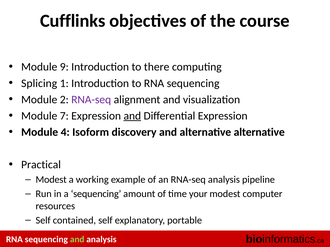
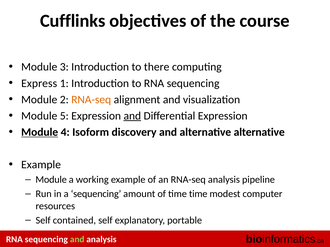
9: 9 -> 3 (64, 67)
Splicing: Splicing -> Express (39, 83)
RNA-seq colour: purple -> orange (91, 100)
7: 7 -> 5 (64, 116)
Module underline: none -> present (40, 132)
Practical: Practical -> Example (41, 165)
Modest: Modest -> Module (51, 180)
time your: your -> time (198, 194)
